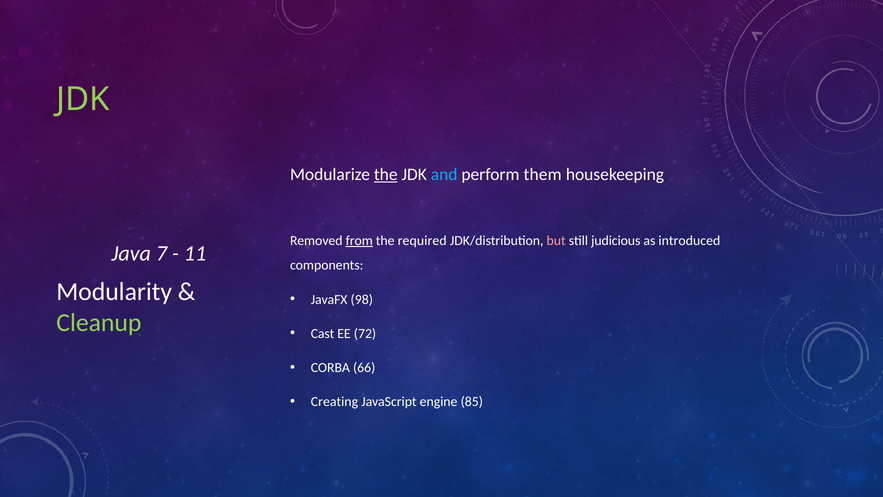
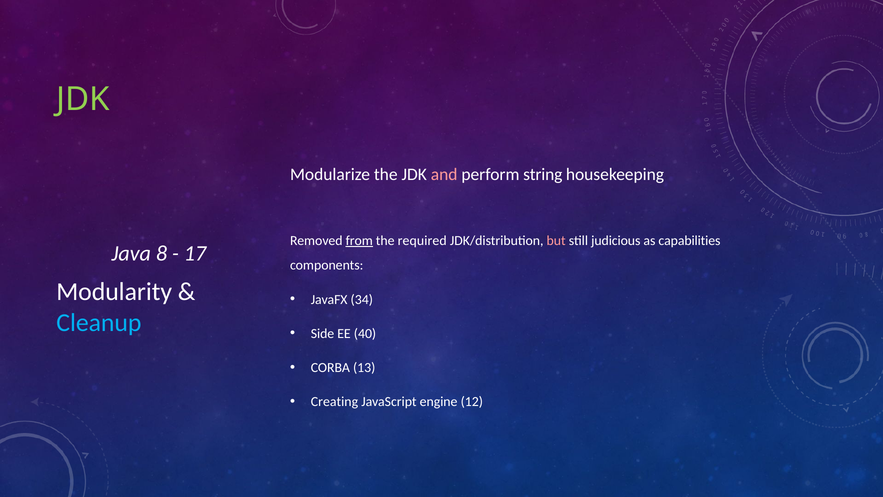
the underline: present -> none (386, 174)
and colour: light blue -> pink (444, 174)
them: them -> string (543, 174)
introduced: introduced -> capabilities (689, 240)
7: 7 -> 8 (162, 253)
11: 11 -> 17 (195, 253)
98: 98 -> 34 (362, 299)
Cleanup colour: light green -> light blue (99, 322)
Cast: Cast -> Side (322, 333)
72: 72 -> 40 (365, 333)
66: 66 -> 13 (364, 367)
85: 85 -> 12 (472, 401)
